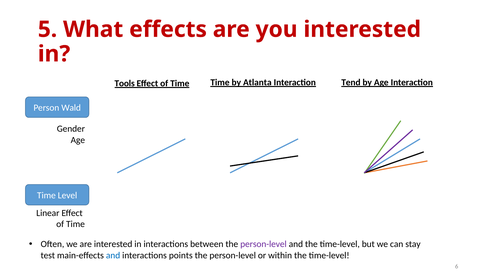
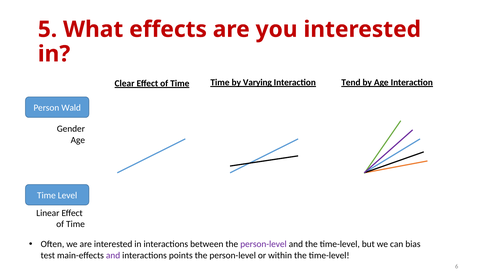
Tools: Tools -> Clear (125, 83)
Atlanta: Atlanta -> Varying (257, 82)
stay: stay -> bias (413, 244)
and colour: blue -> purple (113, 255)
